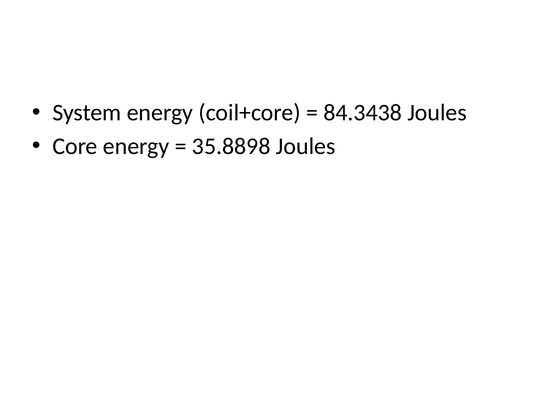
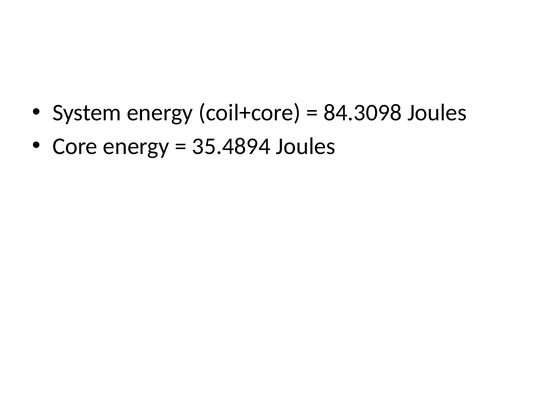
84.3438: 84.3438 -> 84.3098 (363, 113)
35.8898: 35.8898 -> 35.4894 (231, 146)
